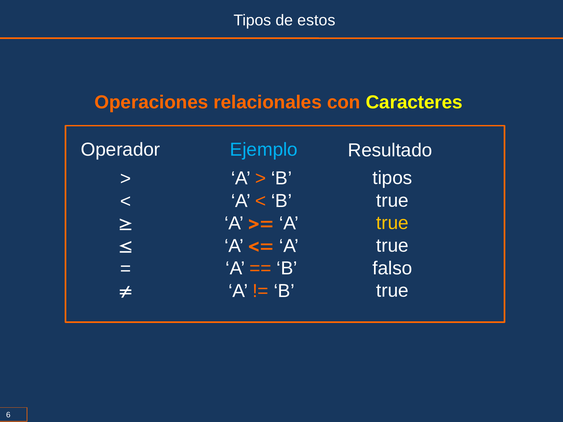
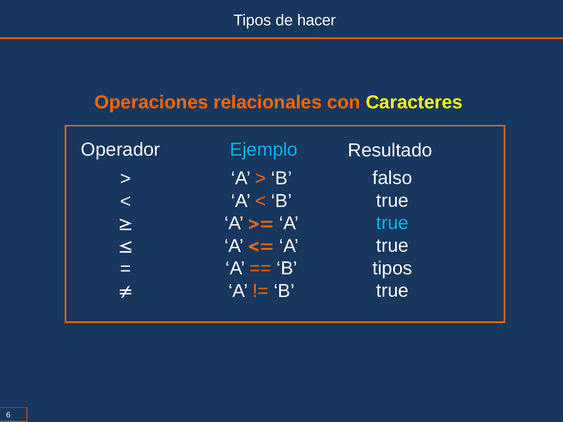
estos: estos -> hacer (316, 20)
tipos: tipos -> falso (392, 178)
true colour: yellow -> light blue (392, 223)
falso: falso -> tipos (392, 268)
